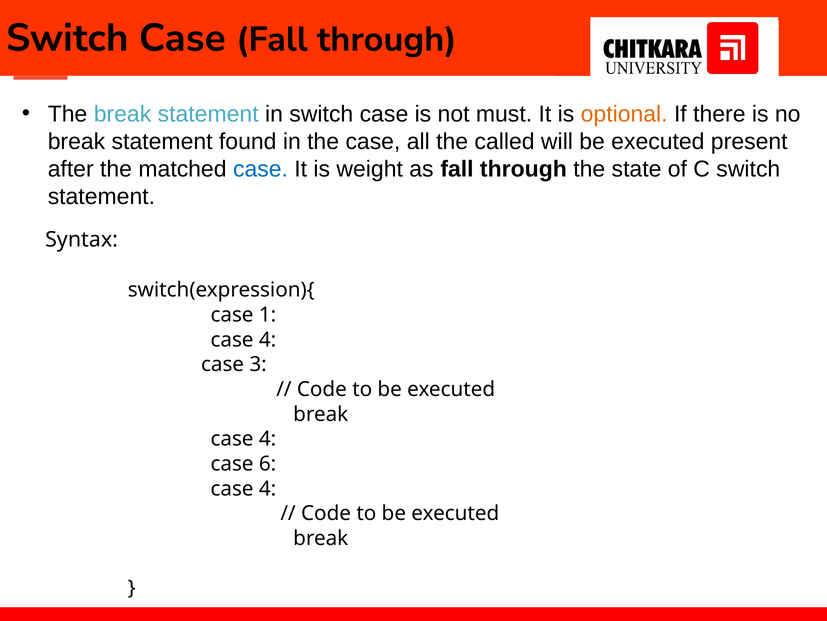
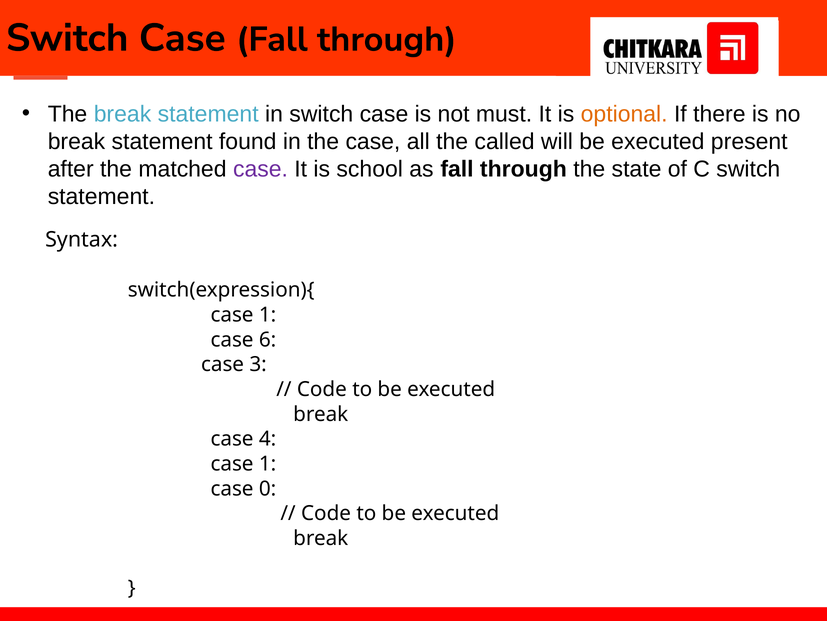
case colour: blue -> purple (260, 169)
weight: weight -> school (370, 169)
4: 4 -> 6 (268, 339)
6: 6 -> 1 (268, 463)
4: 4 -> 0 (268, 488)
